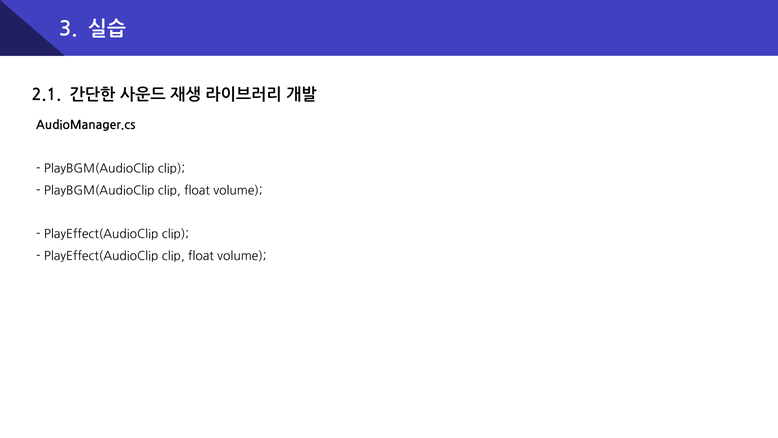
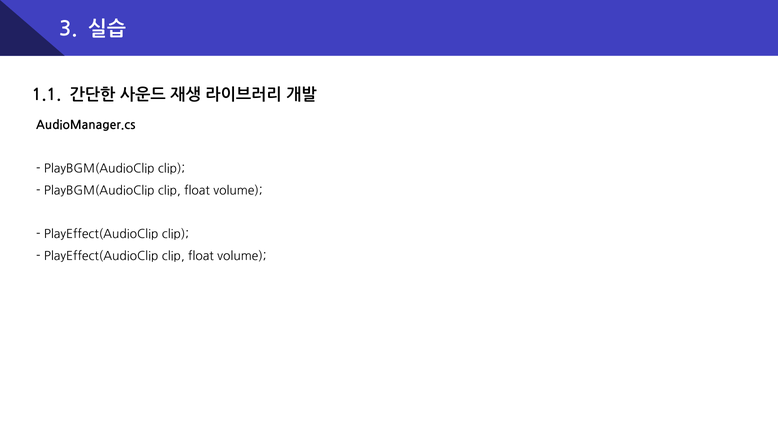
2.1: 2.1 -> 1.1 (46, 95)
